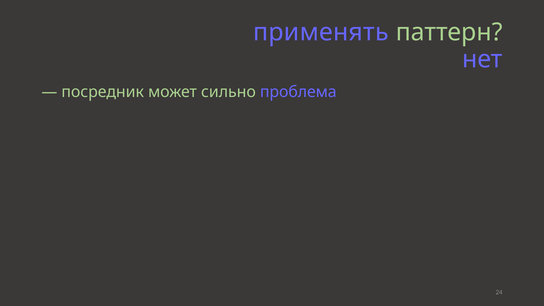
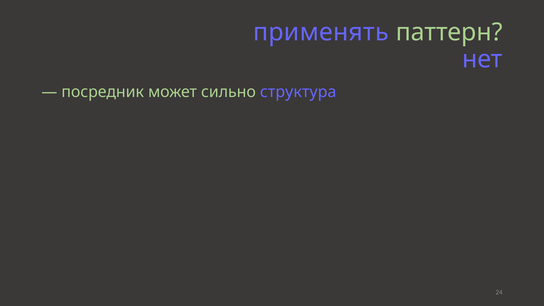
проблема: проблема -> структура (298, 92)
